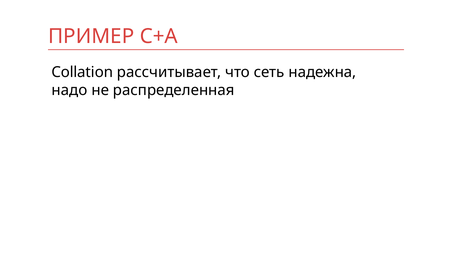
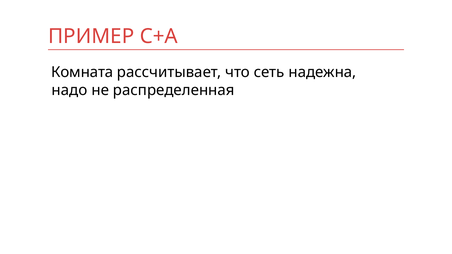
Collation: Collation -> Комната (82, 72)
